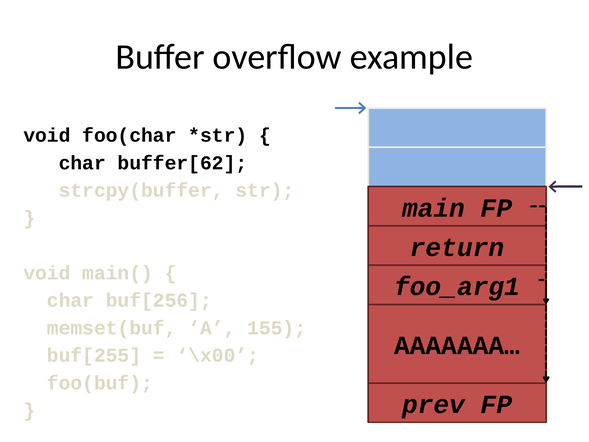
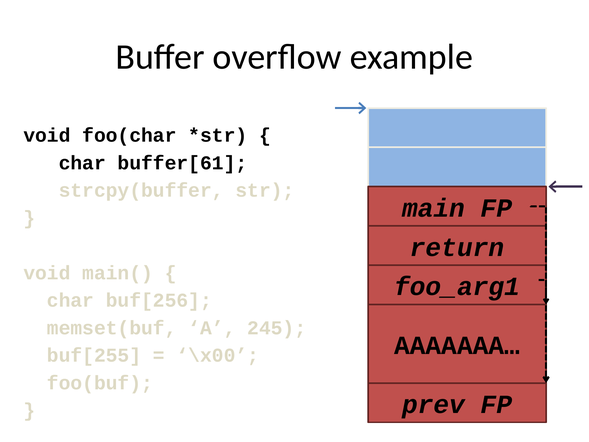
buffer[62: buffer[62 -> buffer[61 (182, 163)
155: 155 -> 245 (277, 328)
